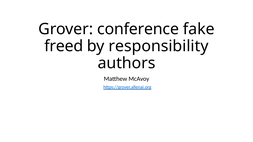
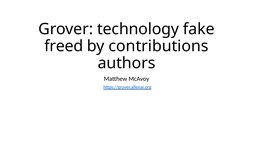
conference: conference -> technology (138, 29)
responsibility: responsibility -> contributions (159, 46)
